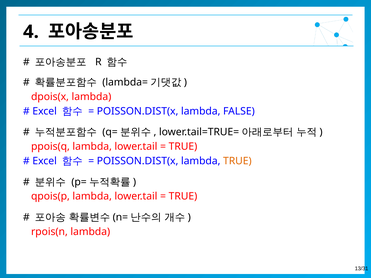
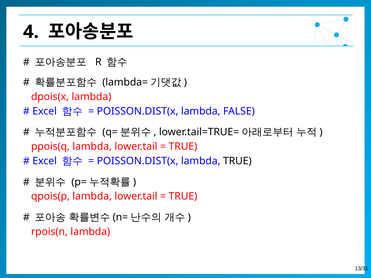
TRUE colour: orange -> black (237, 161)
